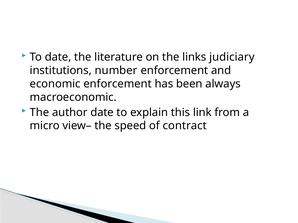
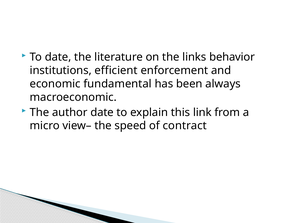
judiciary: judiciary -> behavior (232, 57)
number: number -> efficient (116, 71)
economic enforcement: enforcement -> fundamental (118, 84)
